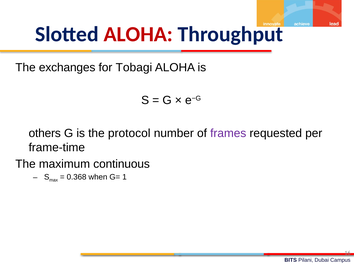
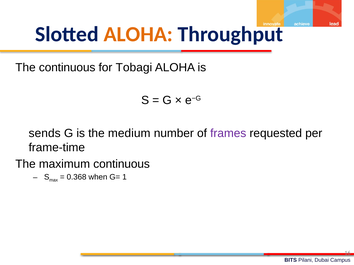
ALOHA colour: red -> orange (138, 34)
The exchanges: exchanges -> continuous (67, 68)
others: others -> sends (45, 134)
protocol: protocol -> medium (129, 134)
